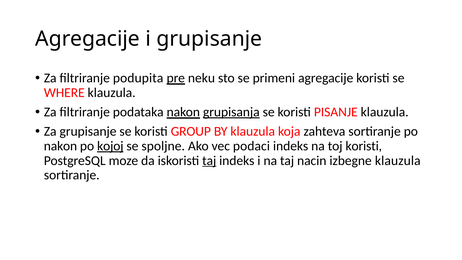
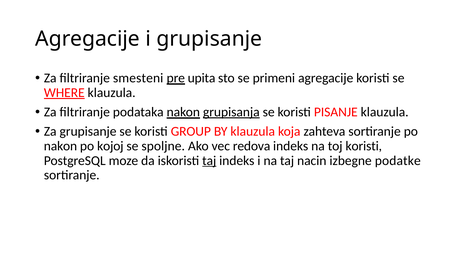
podupita: podupita -> smesteni (138, 78)
neku: neku -> upita (202, 78)
WHERE underline: none -> present (64, 93)
kojoj underline: present -> none (110, 146)
podaci: podaci -> redova (252, 146)
izbegne klauzula: klauzula -> podatke (398, 161)
